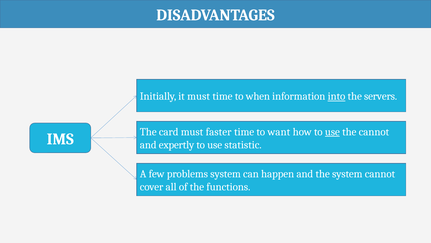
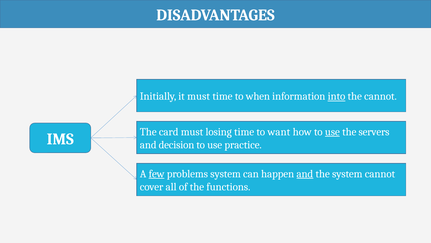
the servers: servers -> cannot (381, 96)
faster: faster -> losing (219, 132)
the cannot: cannot -> servers (374, 132)
expertly: expertly -> decision (177, 144)
statistic: statistic -> practice (243, 144)
few underline: none -> present (157, 173)
and underline: none -> present (305, 173)
